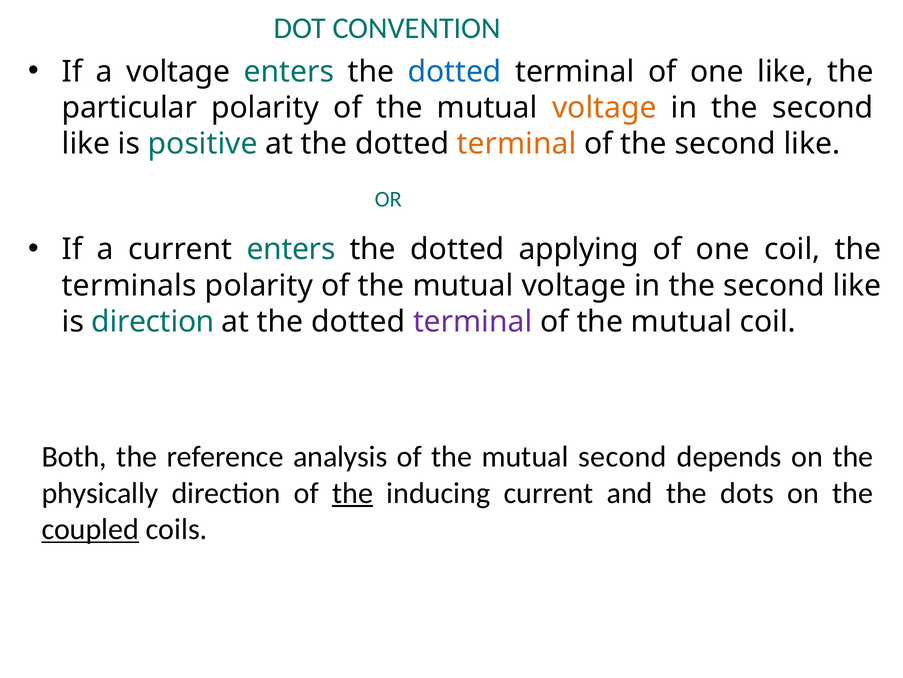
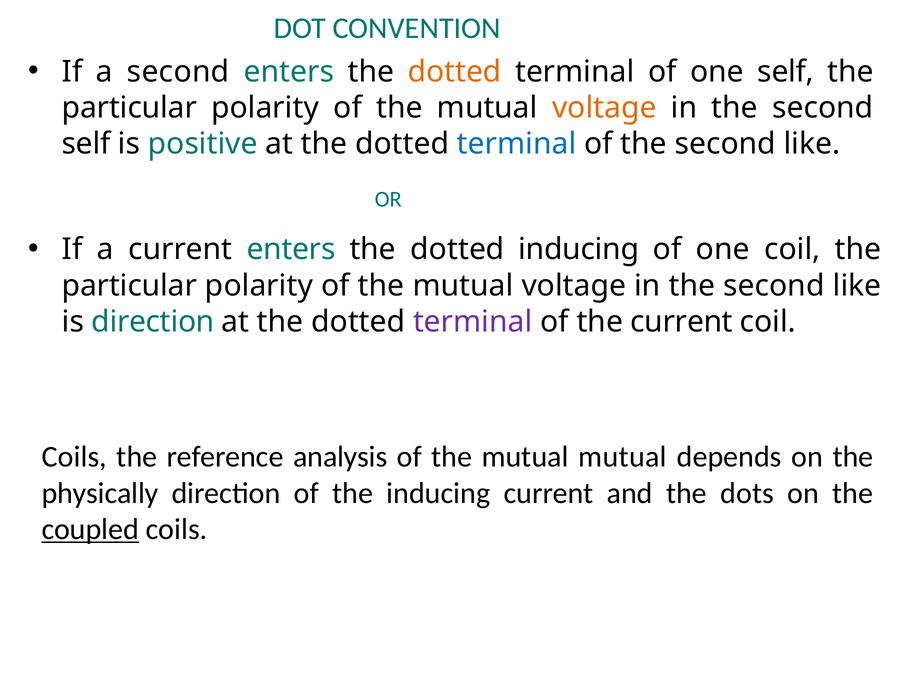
a voltage: voltage -> second (178, 71)
dotted colour: blue -> orange (455, 71)
one like: like -> self (786, 71)
like: like -> self (86, 144)
terminal colour: orange -> blue (517, 144)
dotted applying: applying -> inducing (579, 249)
terminals: terminals -> particular (129, 285)
mutual: mutual -> current (682, 321)
Both: Both -> Coils (74, 456)
mutual second: second -> mutual (623, 456)
the underline: present -> none (353, 493)
